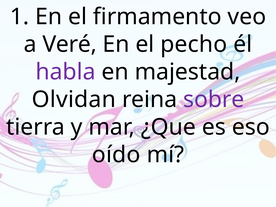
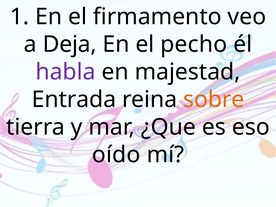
Veré: Veré -> Deja (70, 44)
Olvidan: Olvidan -> Entrada (74, 100)
sobre colour: purple -> orange (214, 100)
